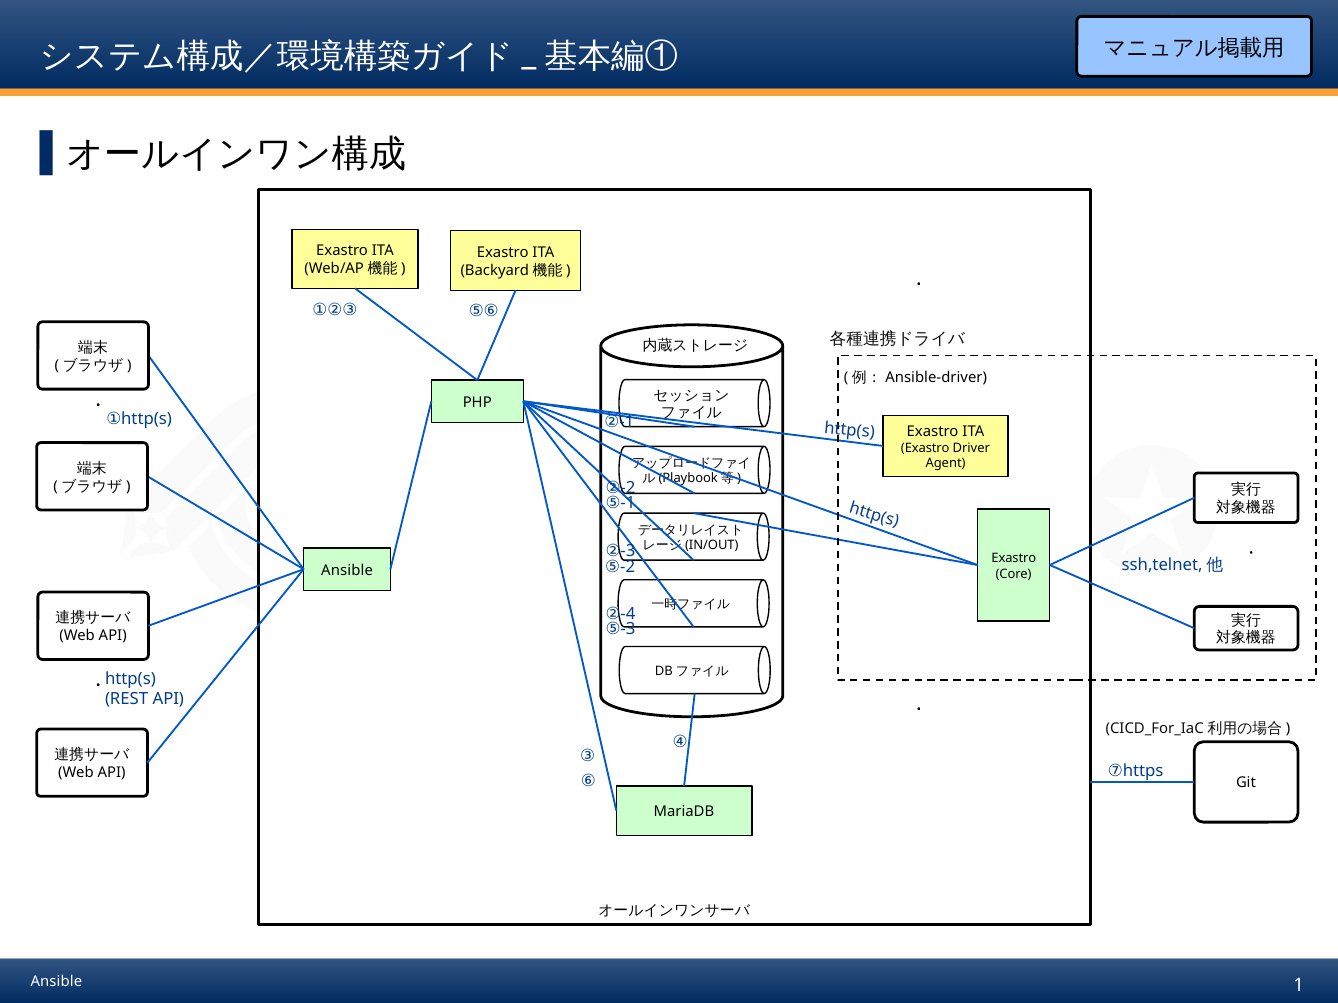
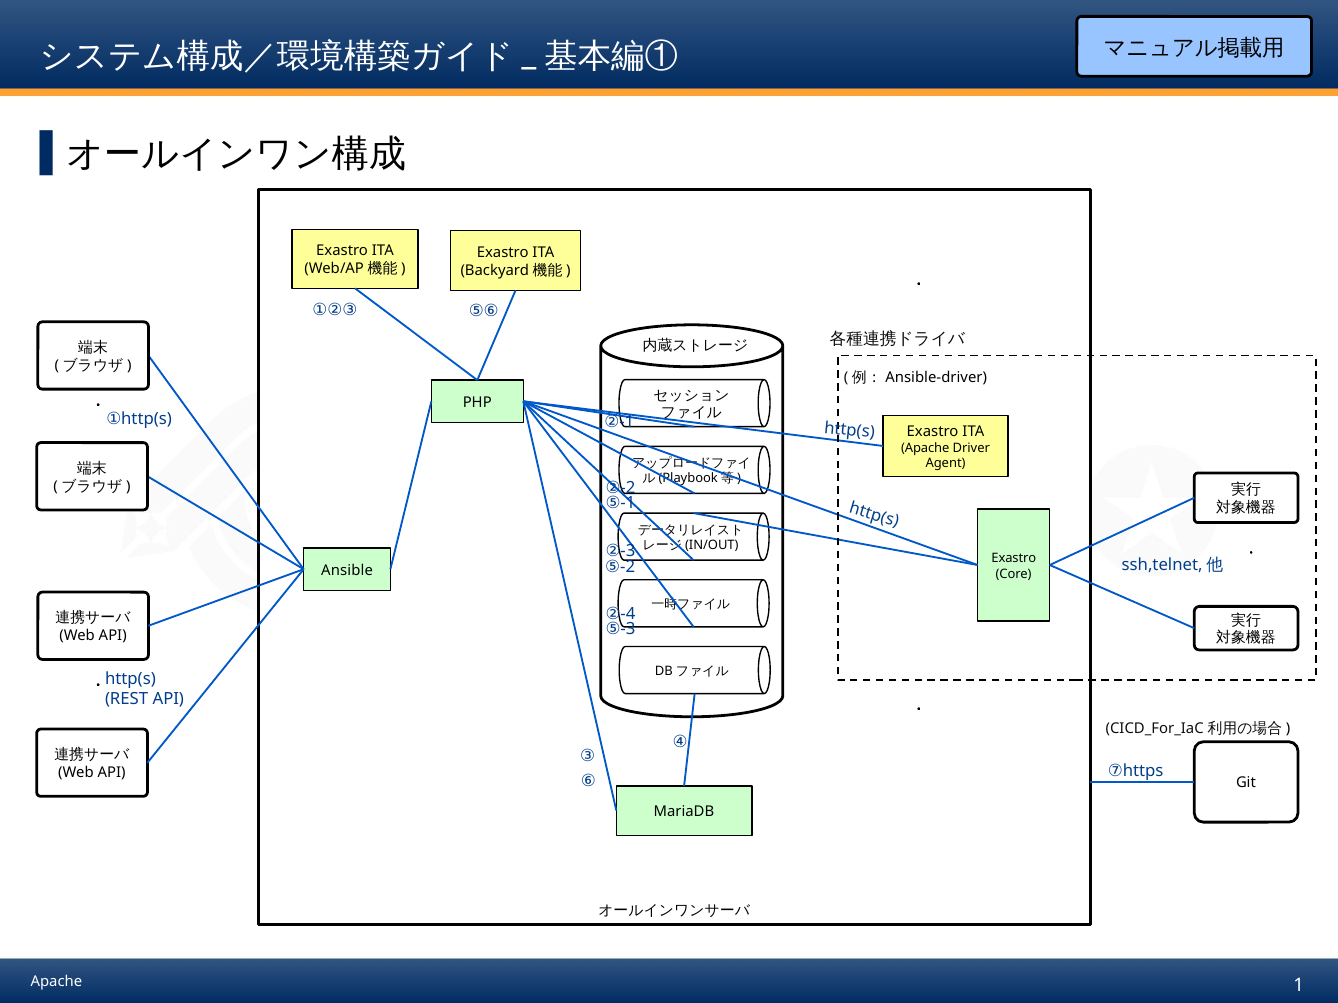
Exastro: Exastro -> Apache (925, 448)
Ansible: Ansible -> Apache (56, 982)
